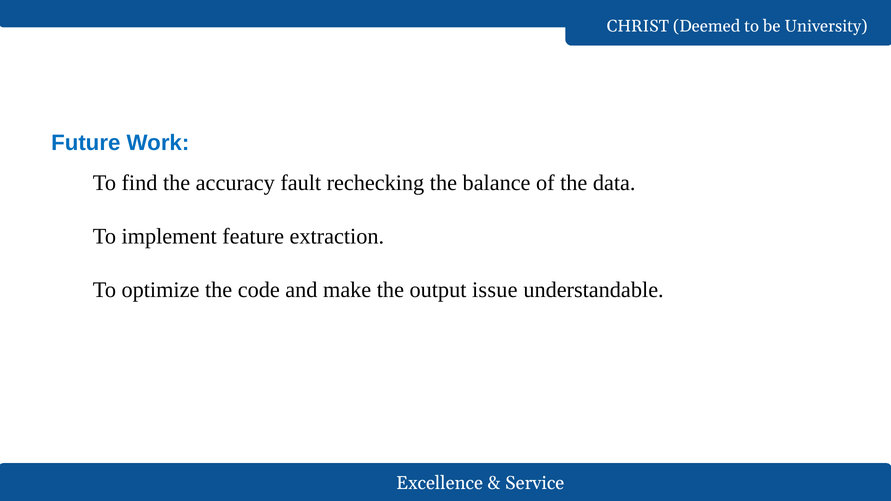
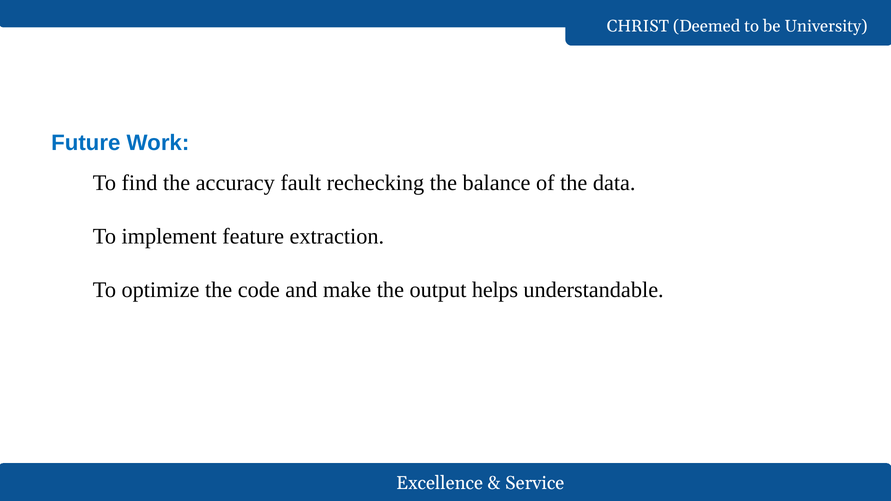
issue: issue -> helps (495, 290)
